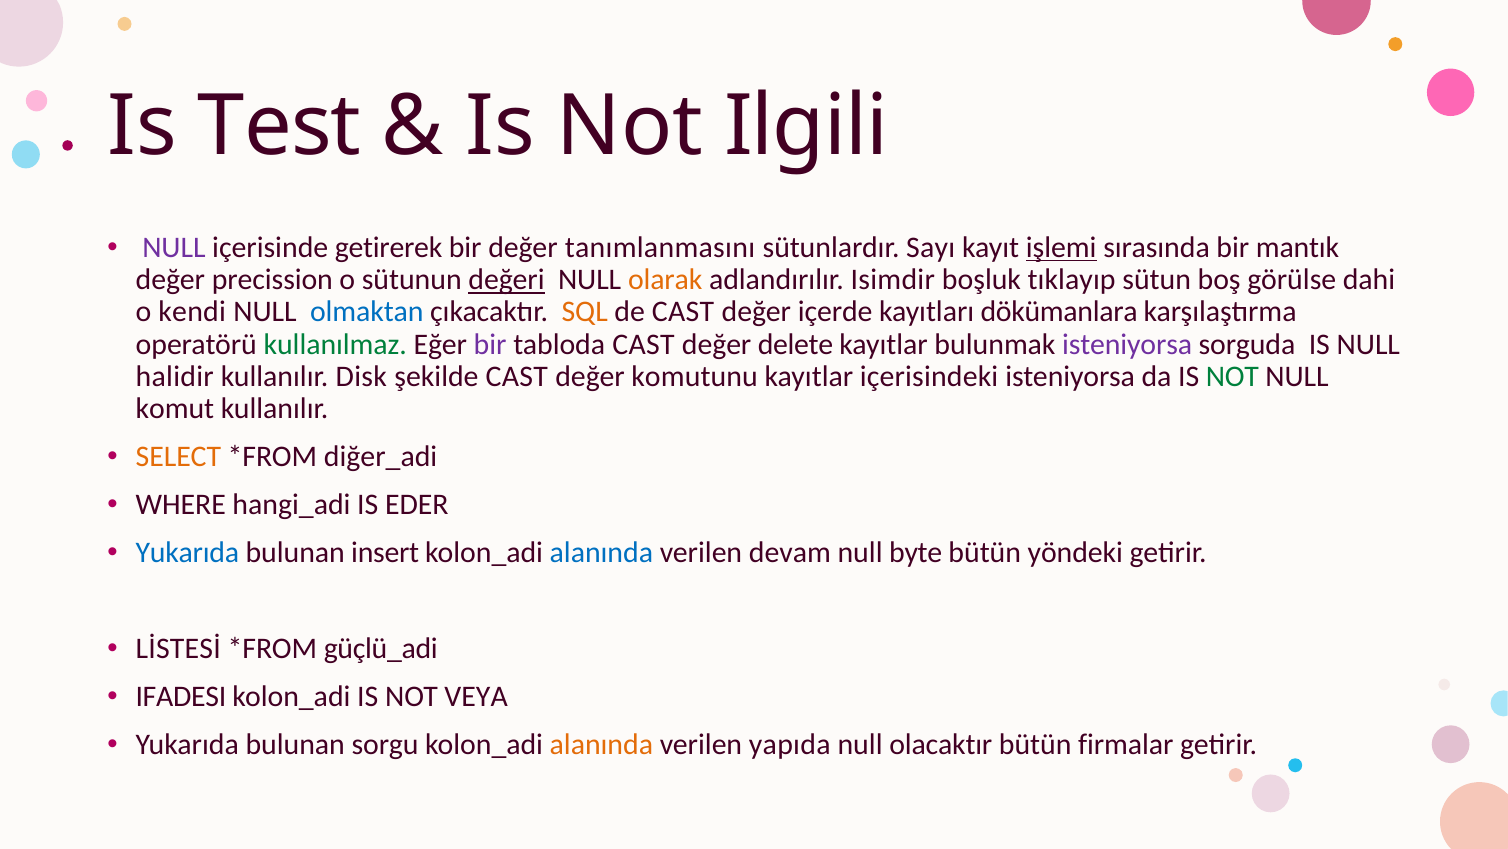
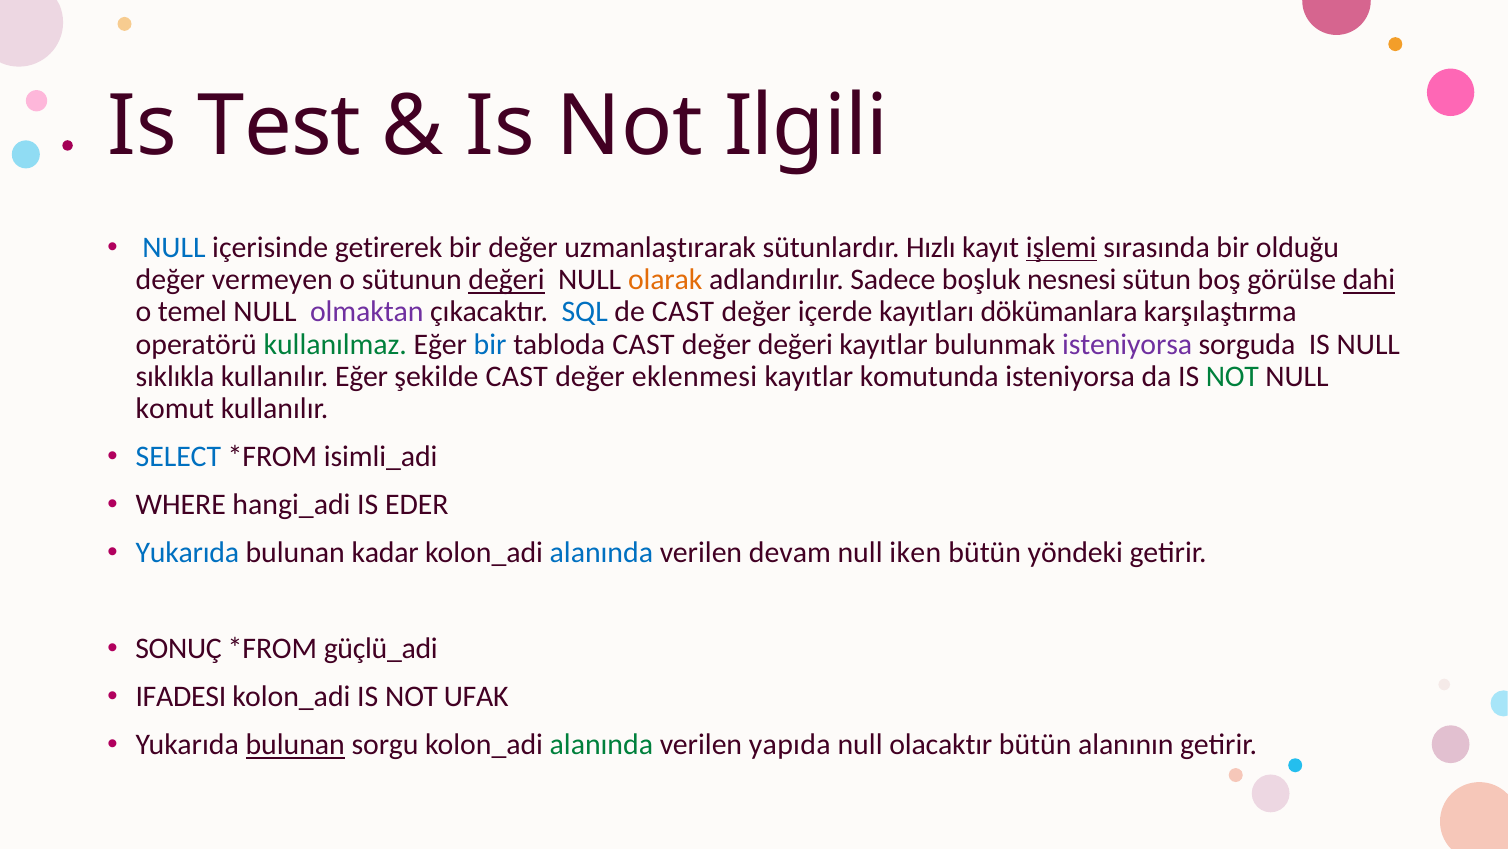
NULL colour: purple -> blue (174, 247)
tanımlanmasını: tanımlanmasını -> uzmanlaştırarak (660, 247)
Sayı: Sayı -> Hızlı (931, 247)
mantık: mantık -> olduğu (1297, 247)
precission: precission -> vermeyen (272, 280)
Isimdir: Isimdir -> Sadece (893, 280)
tıklayıp: tıklayıp -> nesnesi (1072, 280)
dahi underline: none -> present (1369, 280)
kendi: kendi -> temel (192, 312)
olmaktan colour: blue -> purple (367, 312)
SQL colour: orange -> blue (585, 312)
bir colour: purple -> blue (490, 344)
değer delete: delete -> değeri (796, 344)
halidir: halidir -> sıklıkla (175, 376)
kullanılır Disk: Disk -> Eğer (362, 376)
komutunu: komutunu -> eklenmesi (695, 376)
içerisindeki: içerisindeki -> komutunda (929, 376)
SELECT colour: orange -> blue (178, 457)
diğer_adi: diğer_adi -> isimli_adi (381, 457)
insert: insert -> kadar (385, 552)
byte: byte -> iken (915, 552)
LİSTESİ: LİSTESİ -> SONUÇ (179, 648)
VEYA: VEYA -> UFAK (476, 696)
bulunan underline: none -> present (295, 744)
alanında colour: orange -> green (601, 744)
firmalar: firmalar -> alanının (1126, 744)
